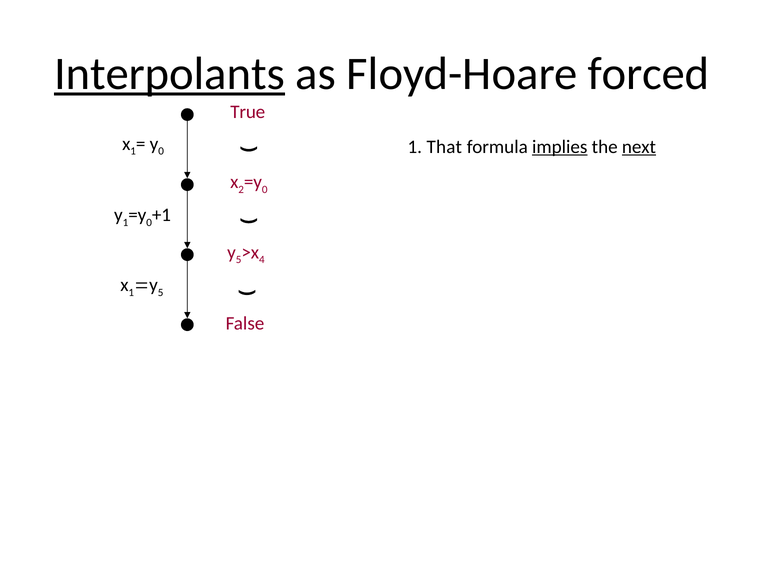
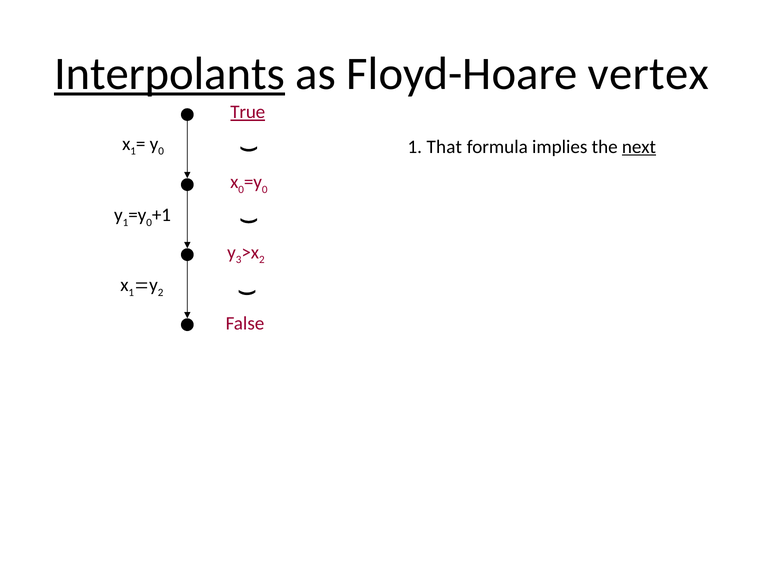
forced: forced -> vertex (648, 74)
True underline: none -> present (248, 112)
implies underline: present -> none (560, 147)
2: 2 -> 0 (241, 189)
5: 5 -> 3 (239, 260)
4: 4 -> 2 (262, 260)
5: 5 -> 2 (161, 293)
